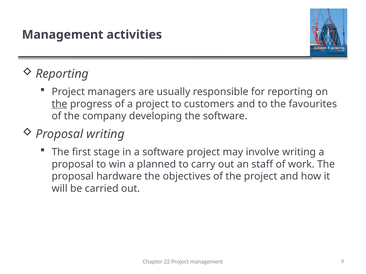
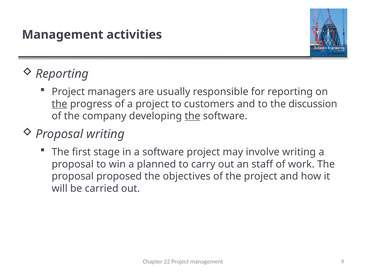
favourites: favourites -> discussion (313, 104)
the underline: none -> present (192, 116)
hardware: hardware -> proposed (119, 177)
